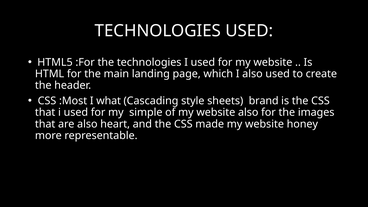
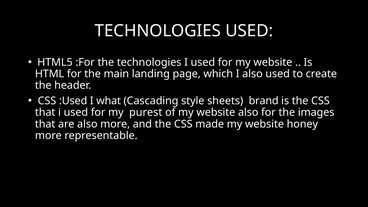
:Most: :Most -> :Used (73, 101)
simple: simple -> purest (146, 112)
also heart: heart -> more (115, 124)
